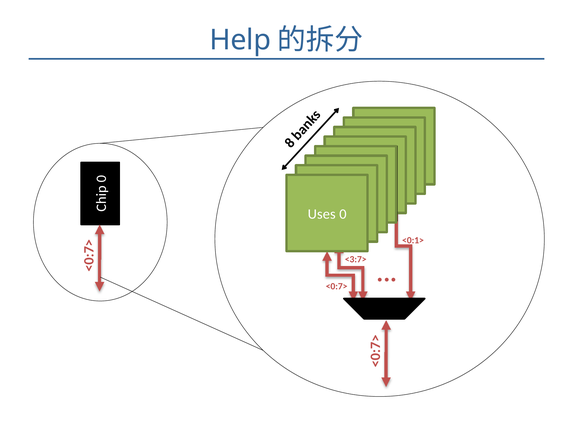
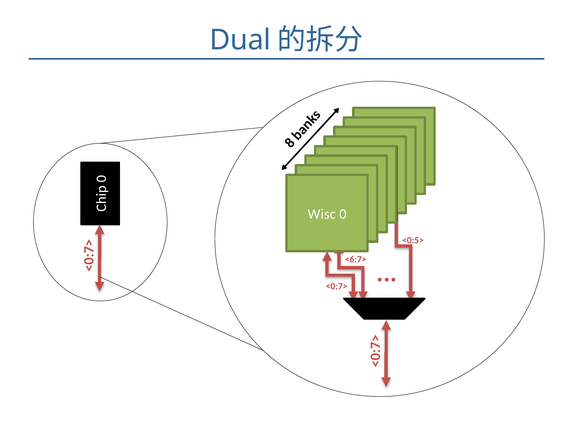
Help: Help -> Dual (240, 40)
Uses: Uses -> Wisc (322, 214)
<0:1>: <0:1> -> <0:5> (413, 240)
<3:7>: <3:7> -> <6:7> (356, 259)
